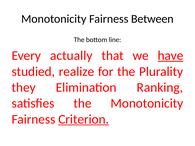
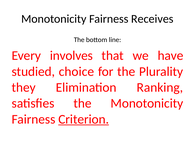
Between: Between -> Receives (152, 19)
actually: actually -> involves (71, 56)
have underline: present -> none (171, 56)
realize: realize -> choice (76, 72)
